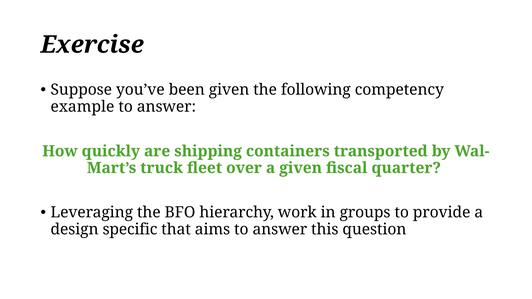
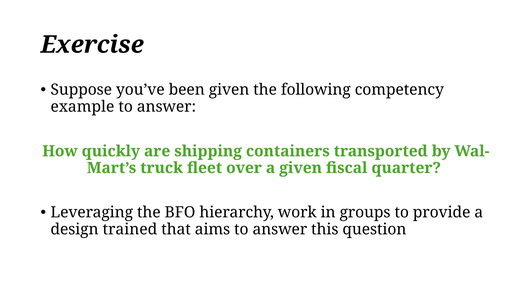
specific: specific -> trained (130, 229)
